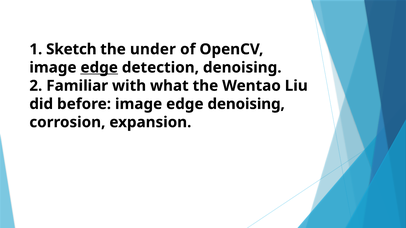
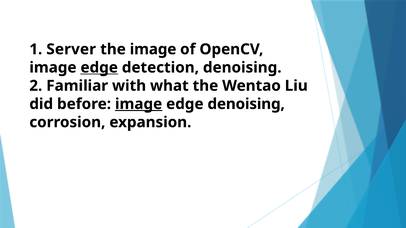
Sketch: Sketch -> Server (71, 49)
the under: under -> image (153, 49)
image underline: none -> present (139, 104)
